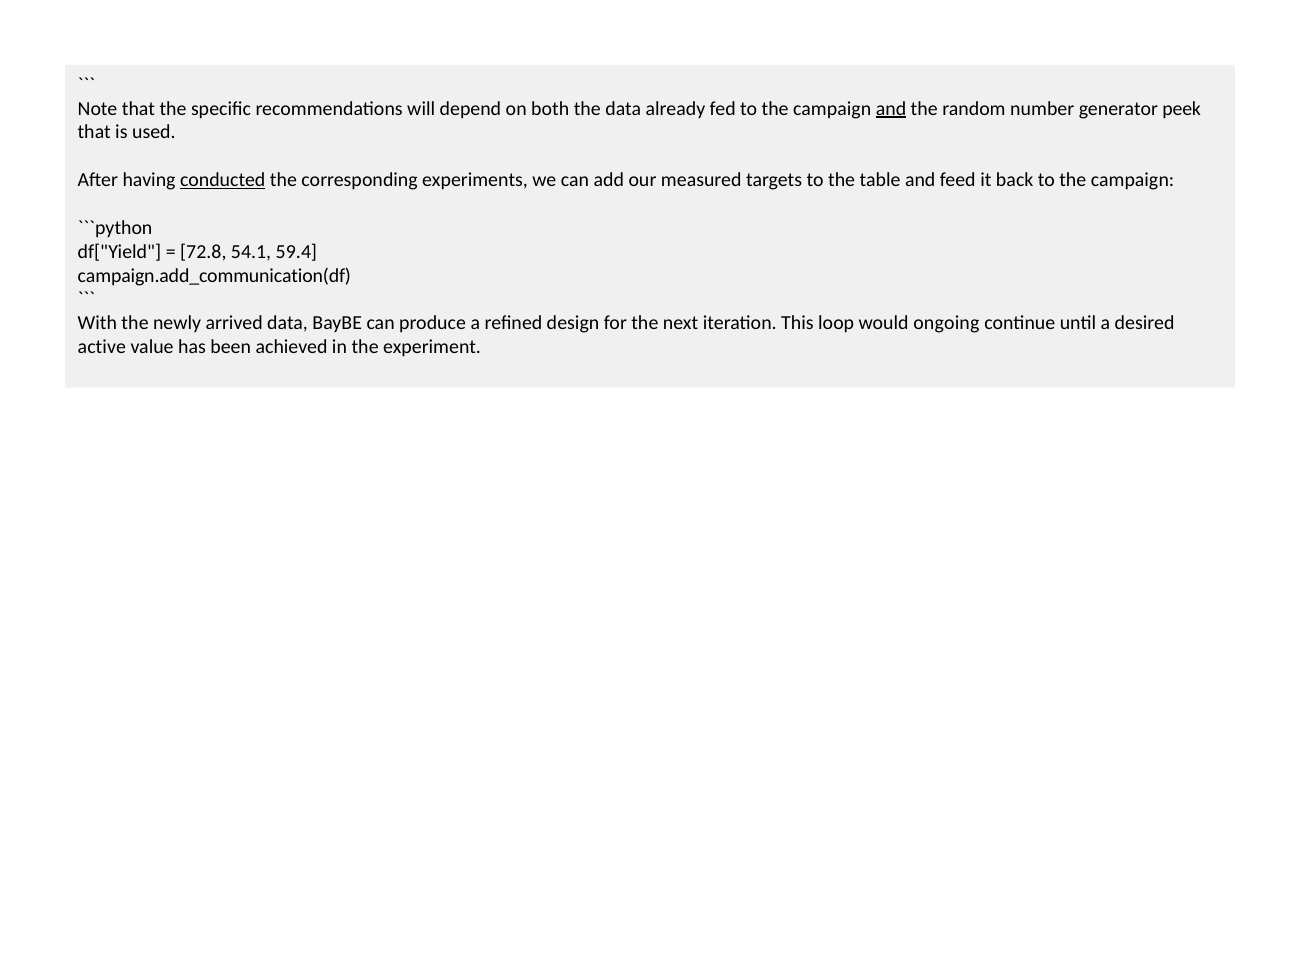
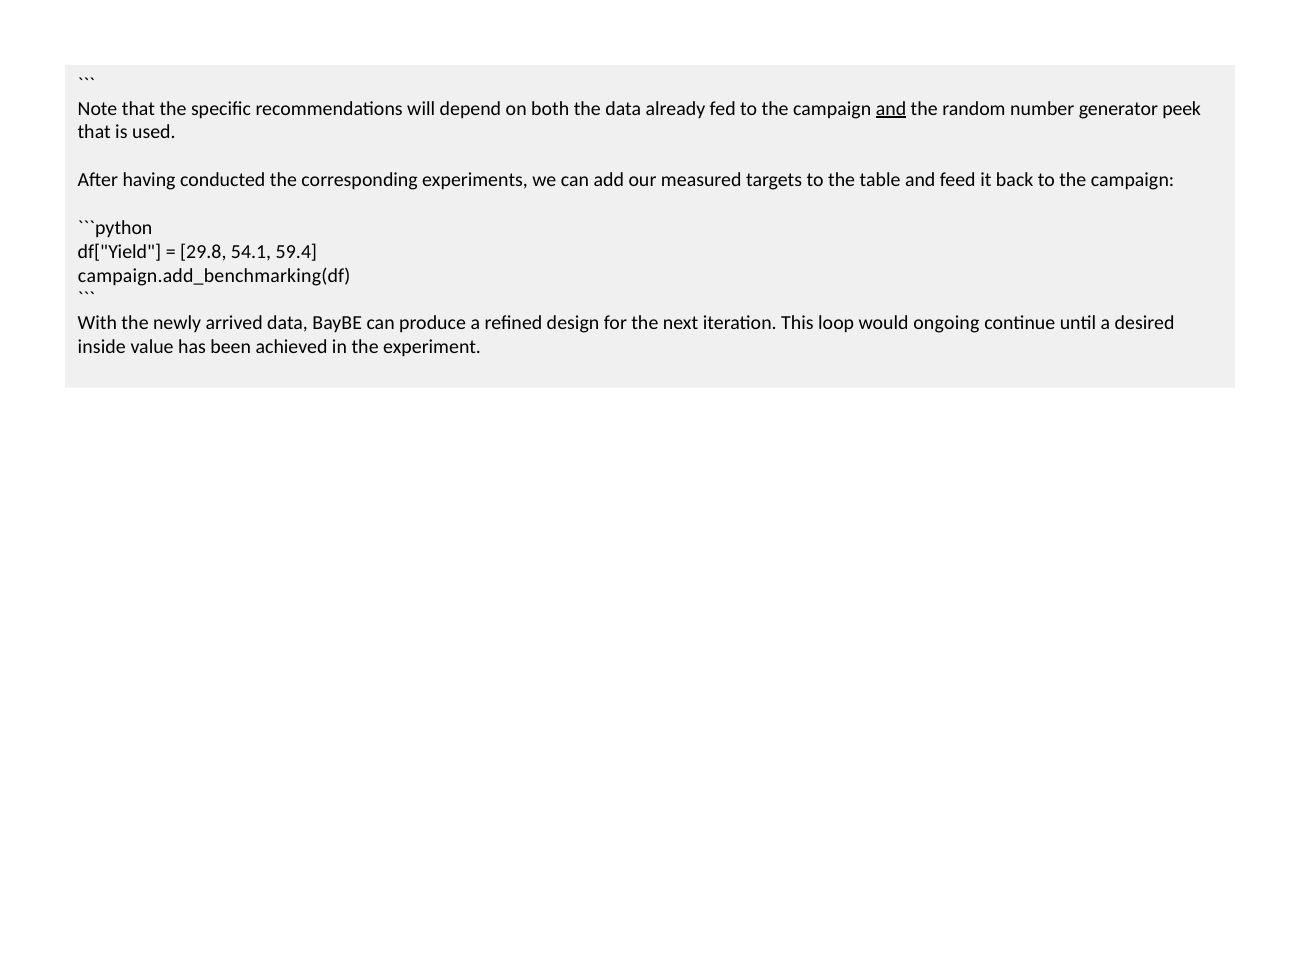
conducted underline: present -> none (223, 180)
72.8: 72.8 -> 29.8 (203, 252)
campaign.add_communication(df: campaign.add_communication(df -> campaign.add_benchmarking(df (214, 275)
active: active -> inside (102, 347)
